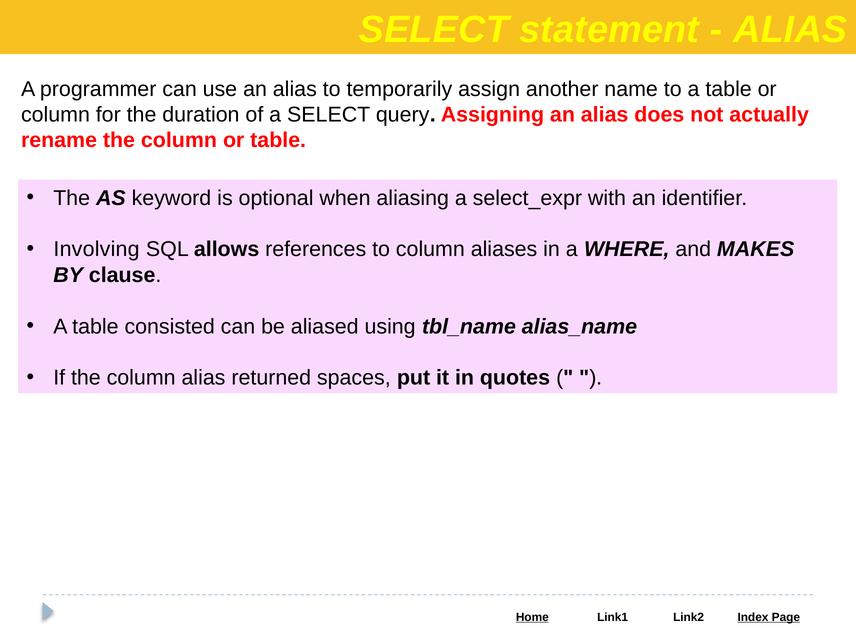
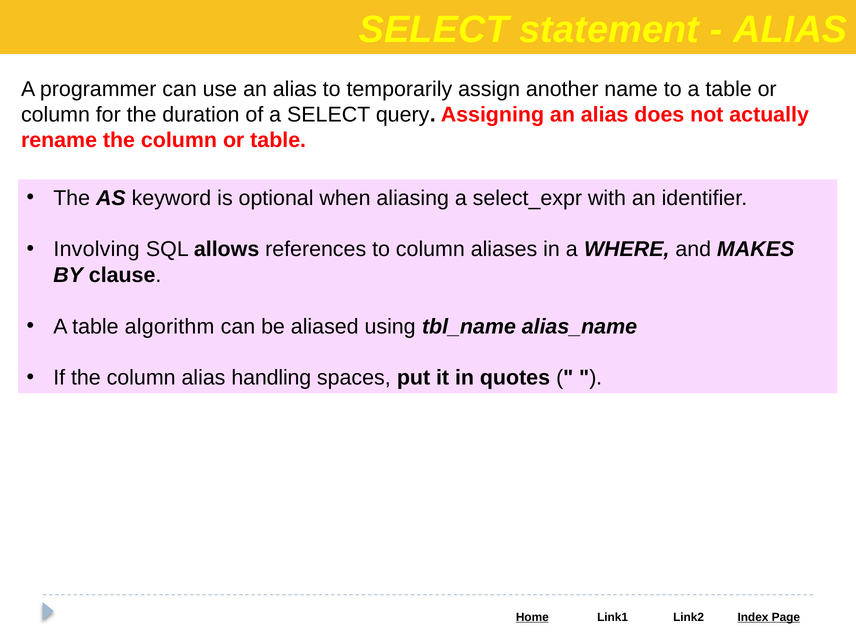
consisted: consisted -> algorithm (170, 326)
returned: returned -> handling (271, 378)
